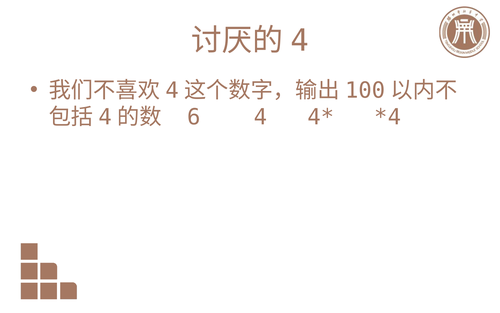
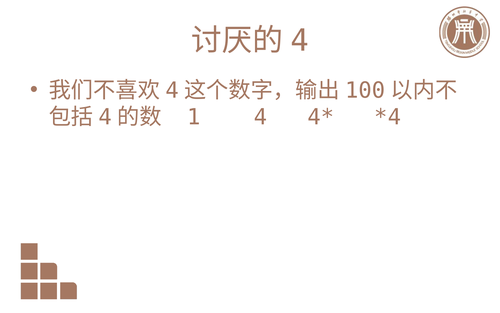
6: 6 -> 1 (194, 117)
